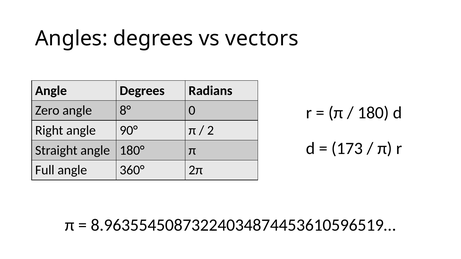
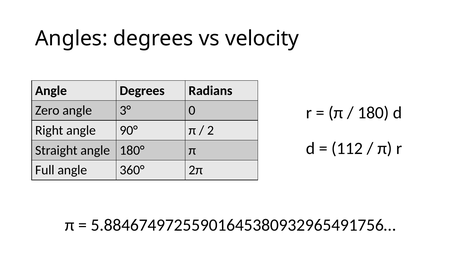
vectors: vectors -> velocity (262, 39)
8°: 8° -> 3° (125, 111)
173: 173 -> 112 (347, 149)
8.96355450873224034874453610596519…: 8.96355450873224034874453610596519… -> 5.88467497255901645380932965491756… (243, 225)
